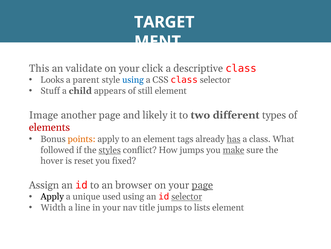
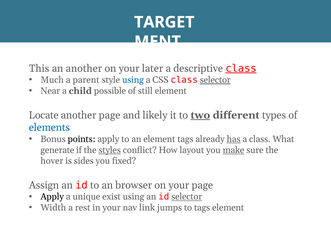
an validate: validate -> another (84, 68)
click: click -> later (153, 68)
class underline: none -> present (241, 68)
Looks: Looks -> Much (52, 80)
selector underline: none -> present (215, 80)
Stuff: Stuff -> Near (50, 91)
appears: appears -> possible (110, 91)
Image: Image -> Locate (44, 115)
two underline: none -> present (200, 115)
elements colour: red -> blue (49, 127)
points colour: orange -> black (82, 139)
followed: followed -> generate (57, 150)
How jumps: jumps -> layout (192, 150)
reset: reset -> sides (84, 160)
page underline: present -> none (202, 185)
used: used -> exist (111, 196)
line: line -> rest (83, 207)
title: title -> link (147, 207)
to lists: lists -> tags (202, 207)
